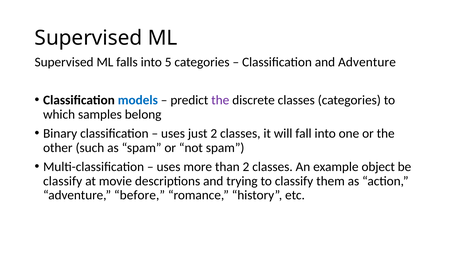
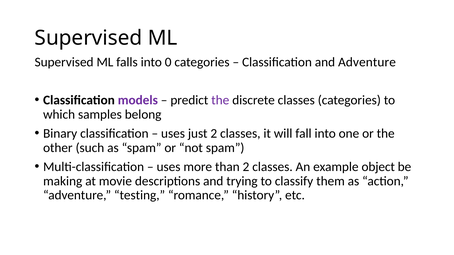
5: 5 -> 0 (168, 62)
models colour: blue -> purple (138, 100)
classify: classify -> making (63, 181)
before: before -> testing (140, 196)
